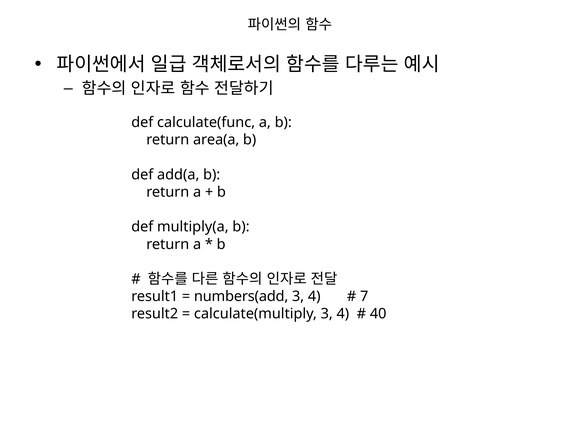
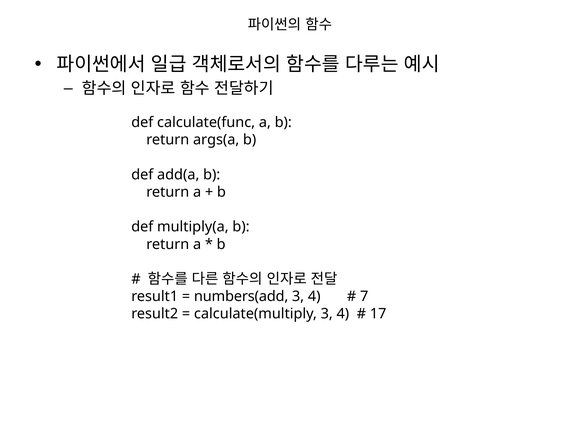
area(a: area(a -> args(a (216, 140)
40: 40 -> 17 (378, 314)
